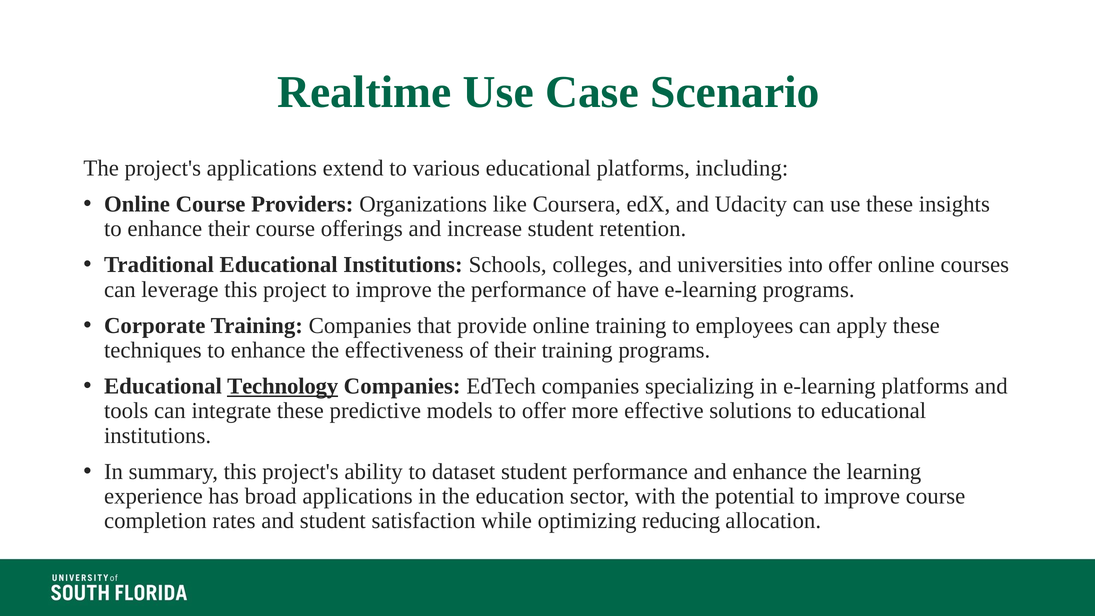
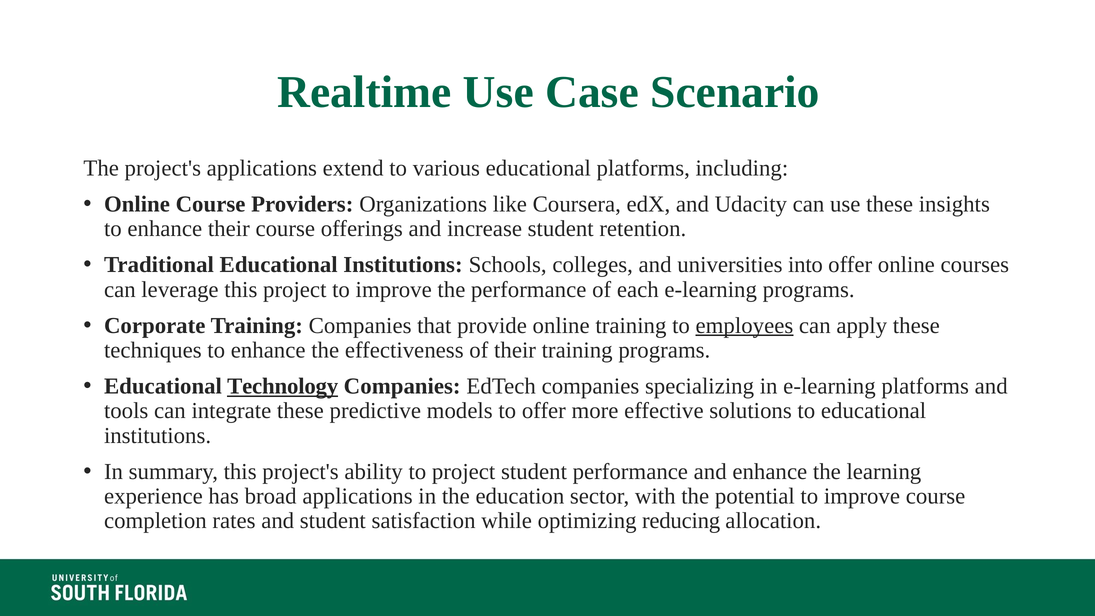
have: have -> each (638, 290)
employees underline: none -> present (744, 326)
to dataset: dataset -> project (464, 472)
